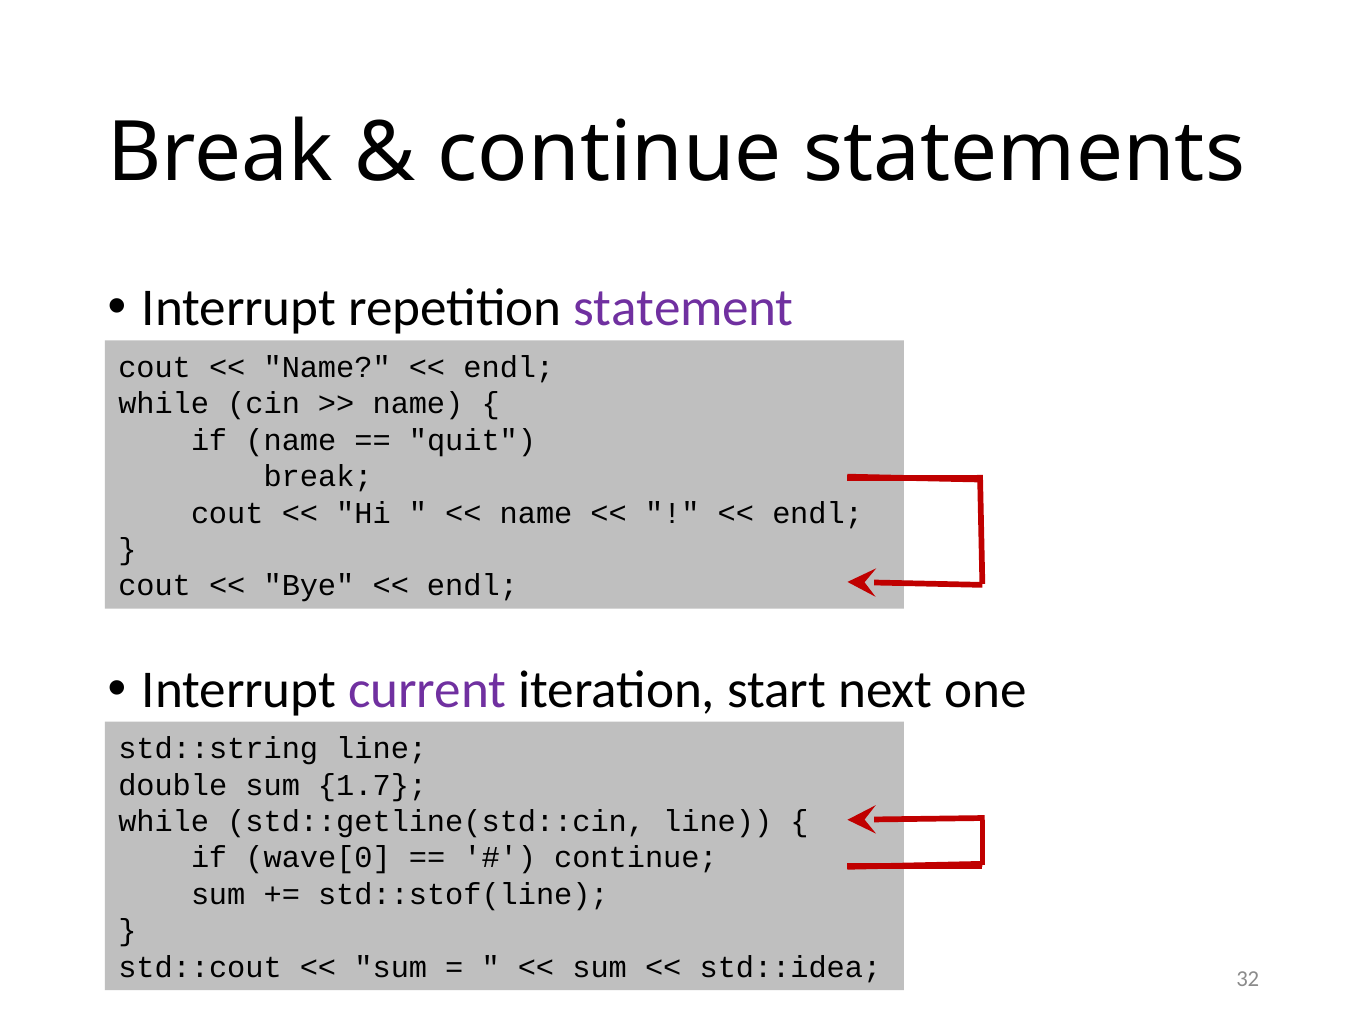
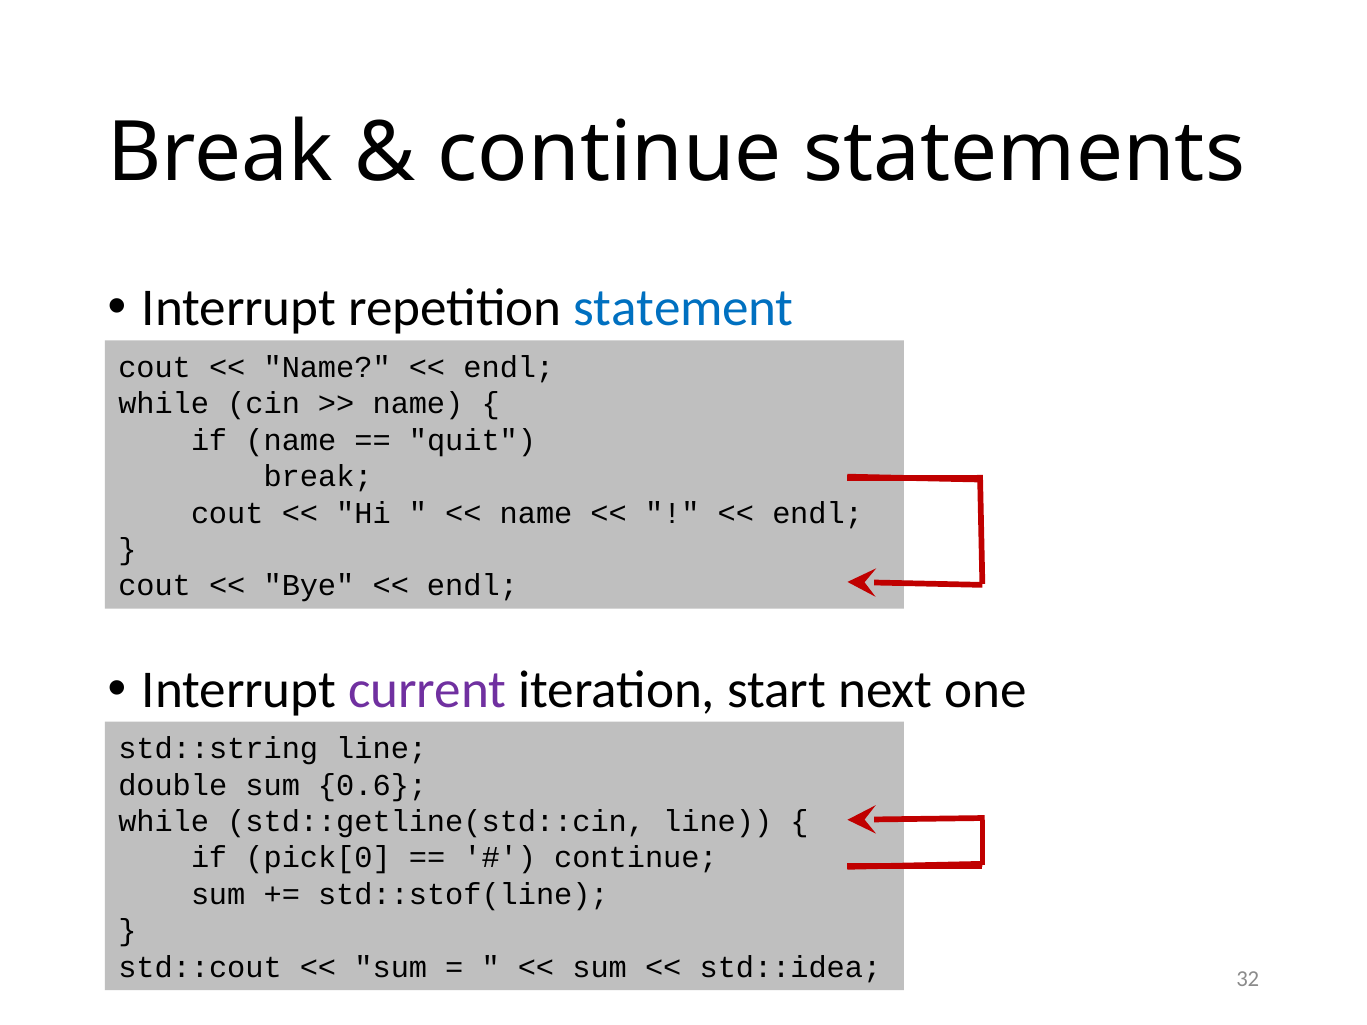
statement colour: purple -> blue (684, 308)
1.7: 1.7 -> 0.6 (373, 785)
wave[0: wave[0 -> pick[0 (318, 858)
